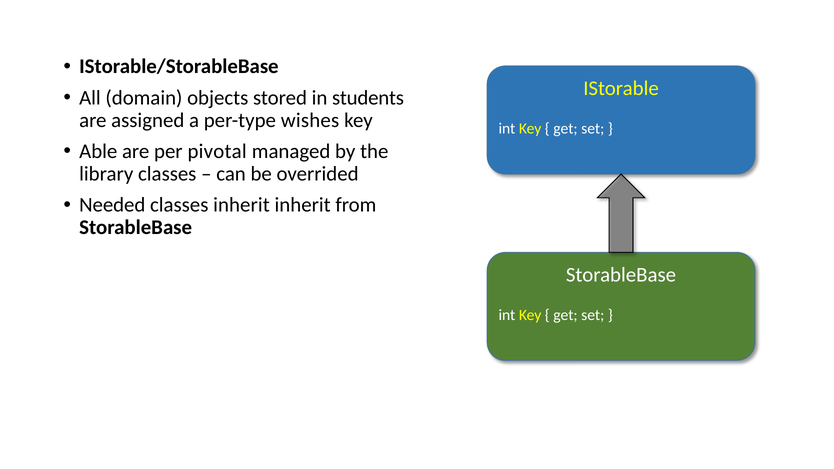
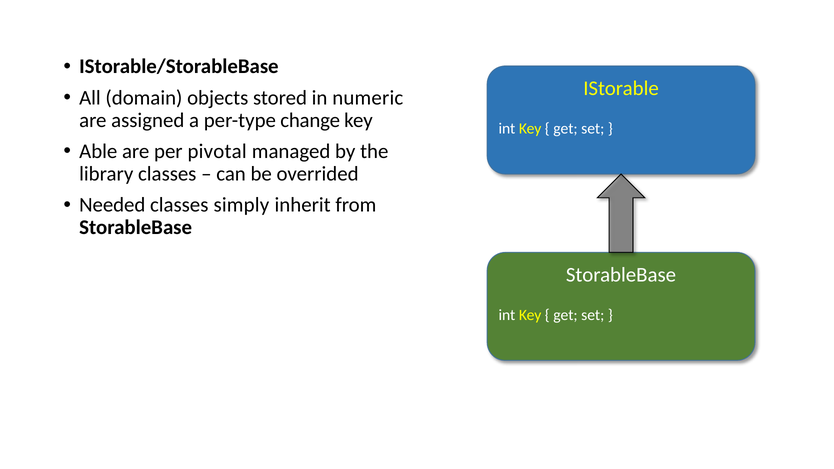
students: students -> numeric (368, 98)
wishes: wishes -> change (310, 120)
classes inherit: inherit -> simply (241, 205)
